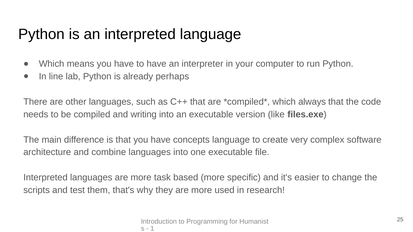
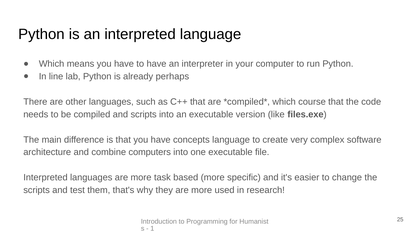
always: always -> course (312, 102)
and writing: writing -> scripts (144, 115)
combine languages: languages -> computers (150, 153)
